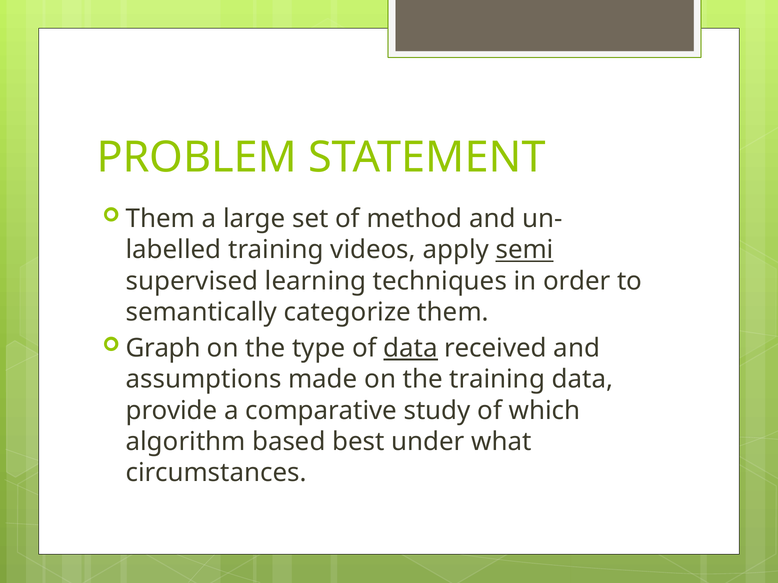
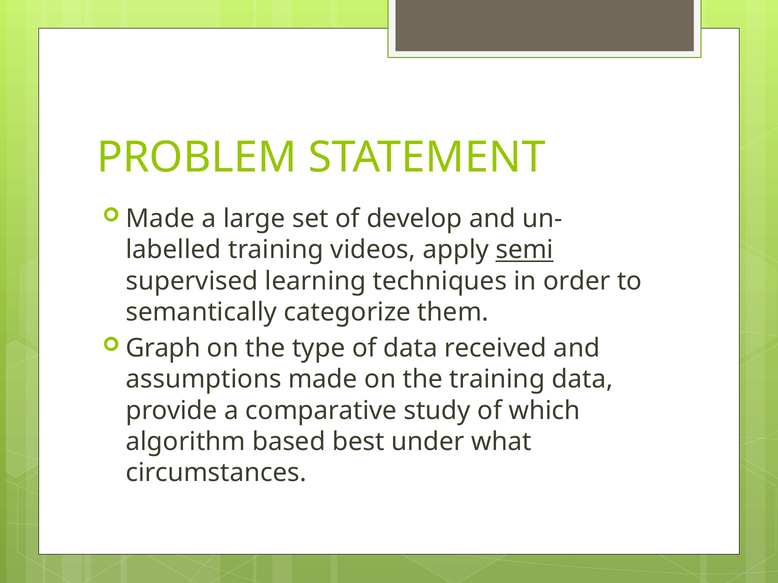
Them: Them -> Made (160, 219)
method: method -> develop (415, 219)
data underline: present -> none (411, 349)
